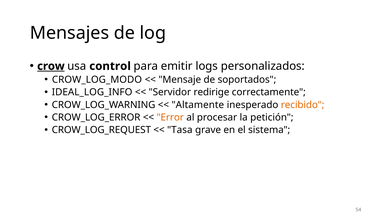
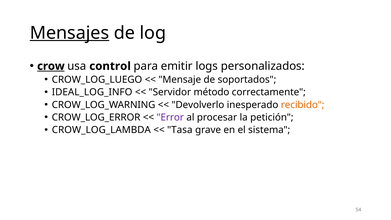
Mensajes underline: none -> present (69, 33)
CROW_LOG_MODO: CROW_LOG_MODO -> CROW_LOG_LUEGO (97, 80)
redirige: redirige -> método (211, 92)
Altamente: Altamente -> Devolverlo (198, 105)
Error colour: orange -> purple (170, 117)
CROW_LOG_REQUEST: CROW_LOG_REQUEST -> CROW_LOG_LAMBDA (101, 130)
